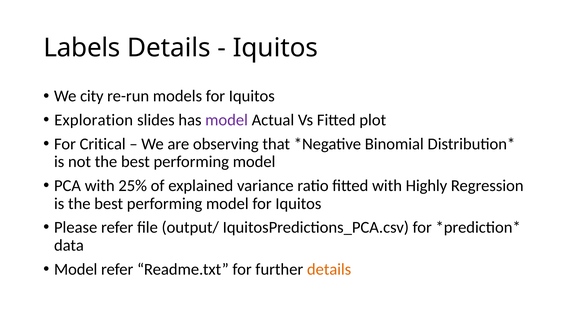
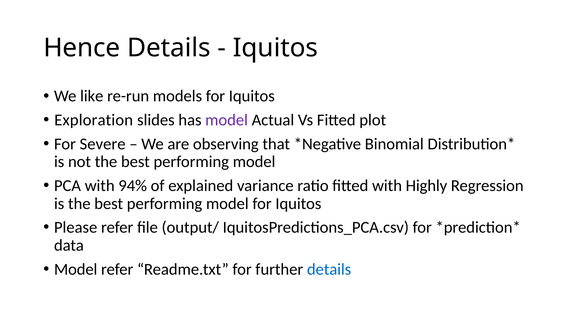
Labels: Labels -> Hence (82, 48)
city: city -> like (92, 96)
Critical: Critical -> Severe (103, 144)
25%: 25% -> 94% (133, 186)
details colour: orange -> blue (329, 269)
